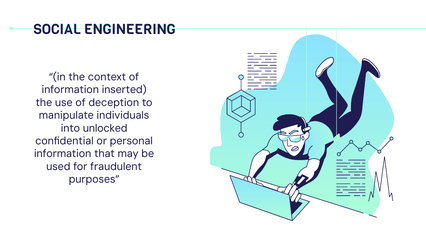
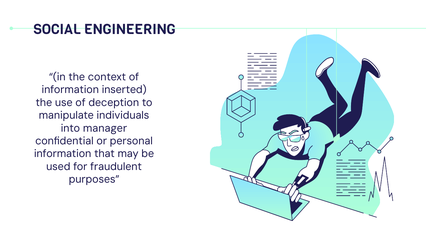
unlocked: unlocked -> manager (105, 128)
